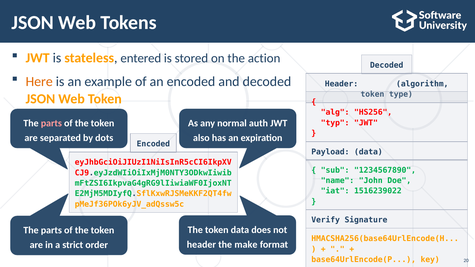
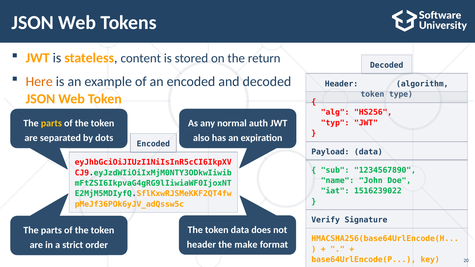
entered: entered -> content (141, 58)
action: action -> return (264, 58)
parts colour: pink -> yellow (51, 123)
